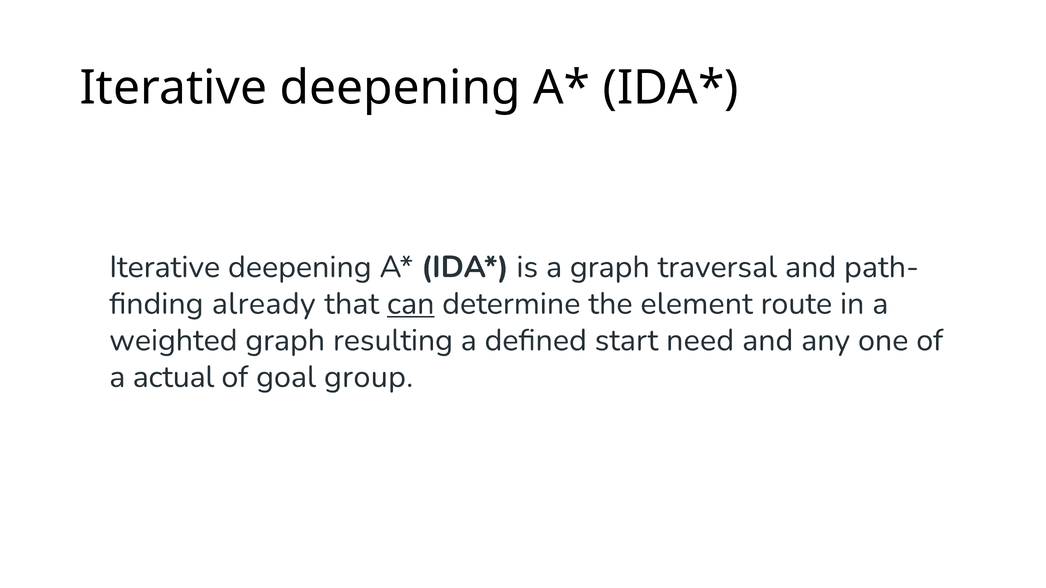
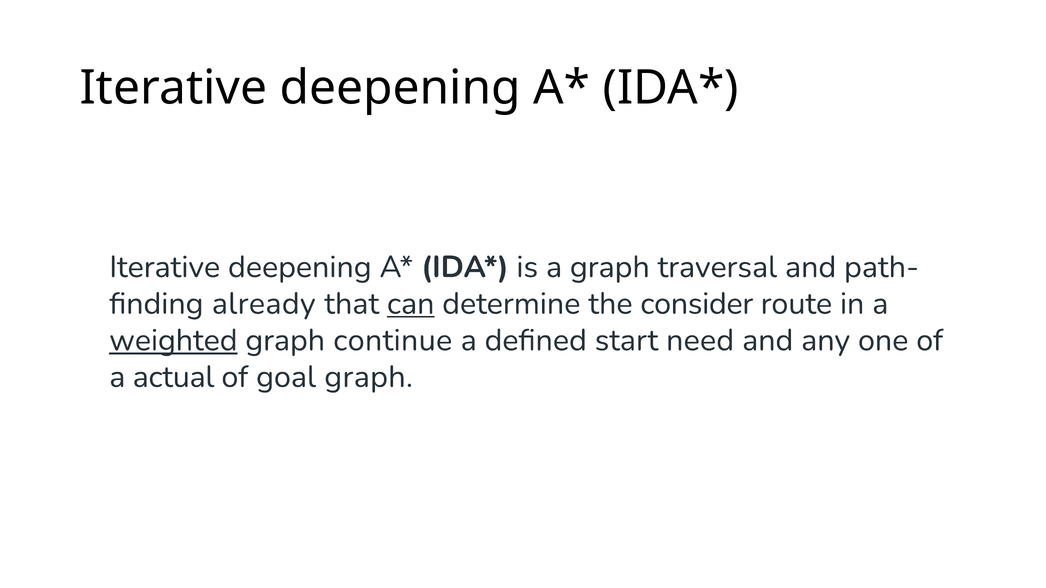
element: element -> consider (697, 304)
weighted underline: none -> present (173, 340)
resulting: resulting -> continue (393, 340)
goal group: group -> graph (369, 377)
